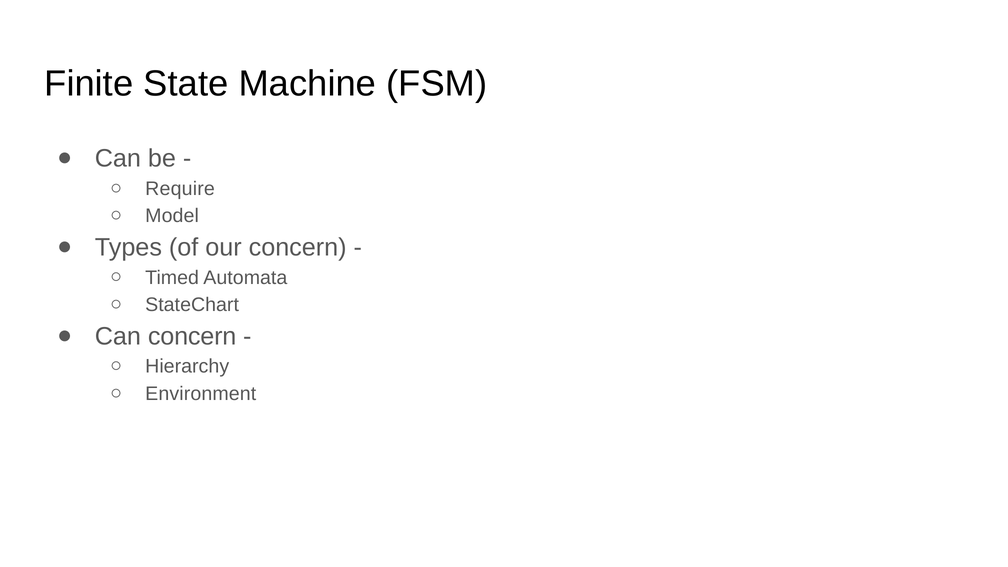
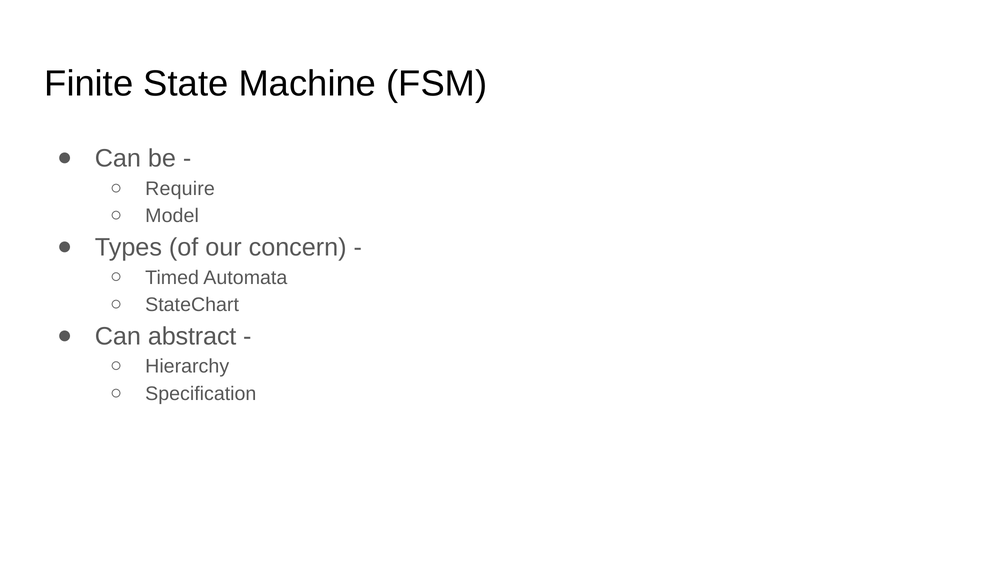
Can concern: concern -> abstract (192, 336)
Environment: Environment -> Specification (201, 394)
